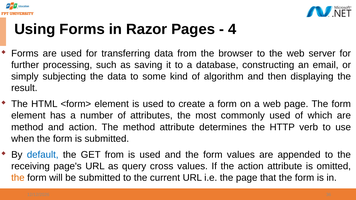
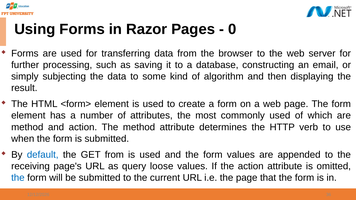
4: 4 -> 0 (232, 29)
cross: cross -> loose (162, 166)
the colour: orange -> blue (18, 178)
